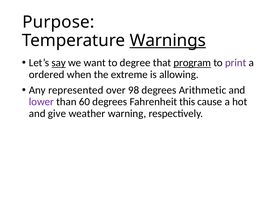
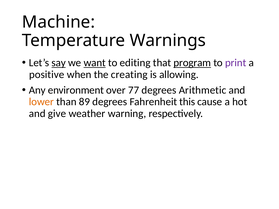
Purpose: Purpose -> Machine (58, 22)
Warnings underline: present -> none (168, 40)
want underline: none -> present (95, 63)
degree: degree -> editing (135, 63)
ordered: ordered -> positive (47, 75)
extreme: extreme -> creating (129, 75)
represented: represented -> environment (76, 90)
98: 98 -> 77 (134, 90)
lower colour: purple -> orange (41, 102)
60: 60 -> 89 (84, 102)
